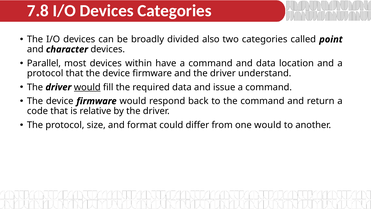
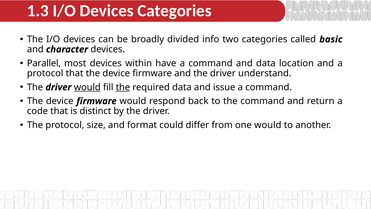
7.8: 7.8 -> 1.3 (38, 11)
also: also -> info (211, 39)
point: point -> basic (331, 39)
the underline: none -> present (123, 87)
relative: relative -> distinct (95, 111)
